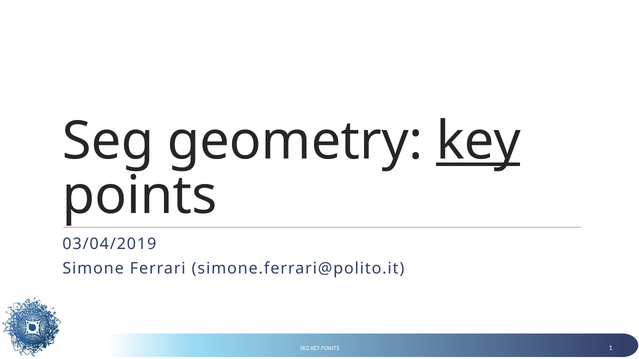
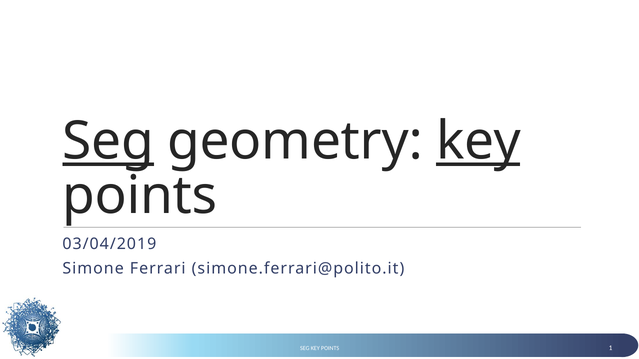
Seg underline: none -> present (108, 142)
